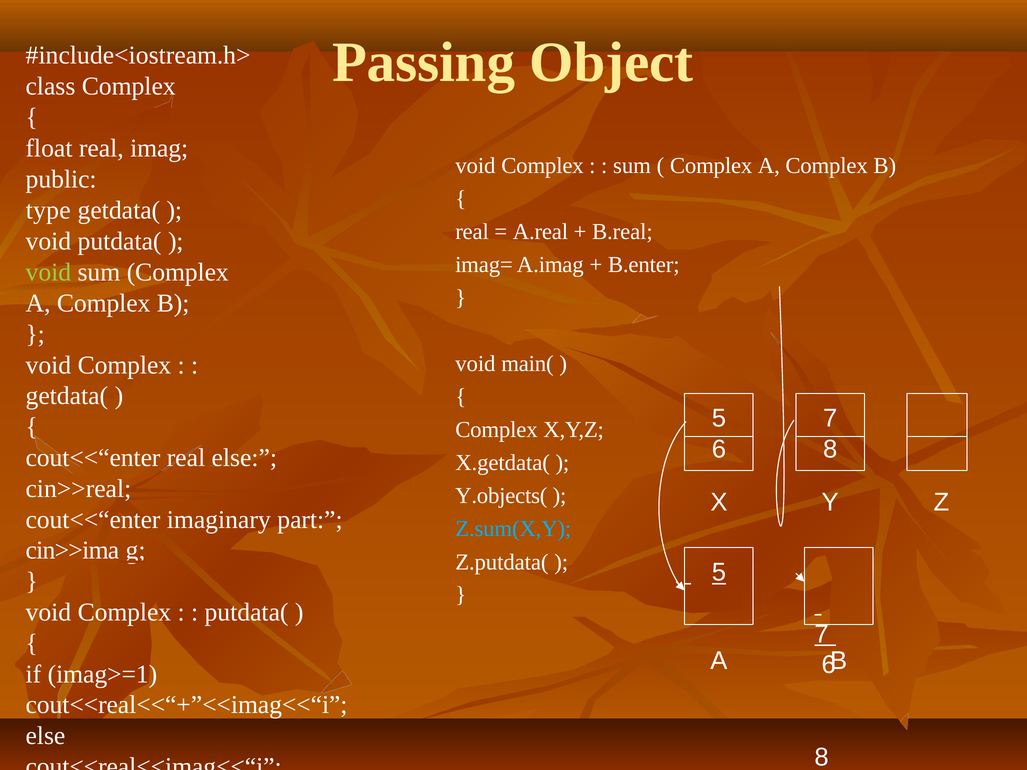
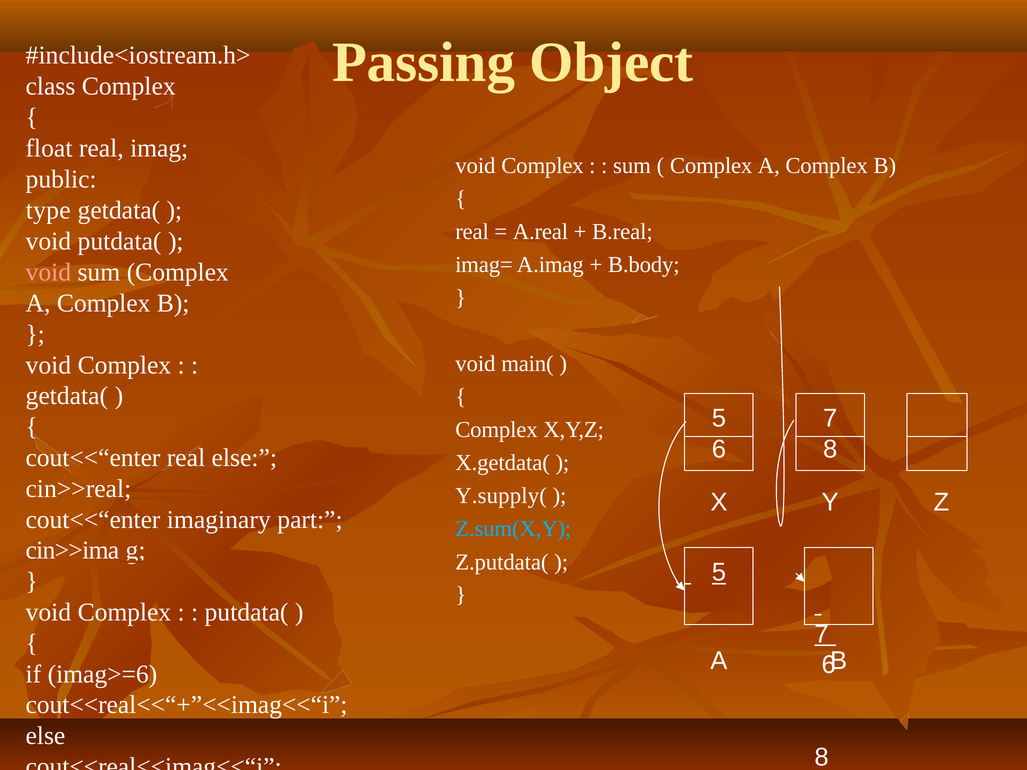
B.enter: B.enter -> B.body (644, 265)
void colour: light green -> pink (48, 272)
Y.objects(: Y.objects( -> Y.supply( (501, 496)
imag>=1: imag>=1 -> imag>=6 (102, 674)
